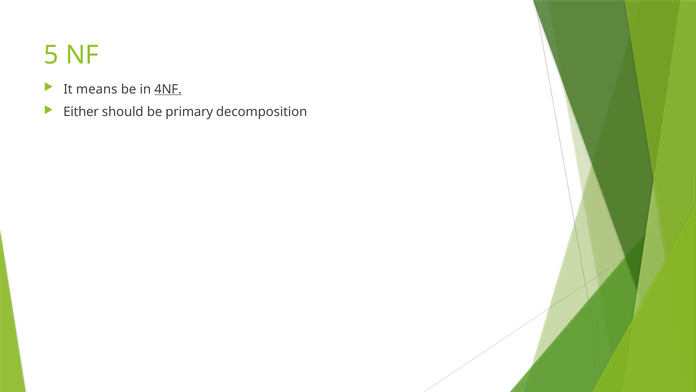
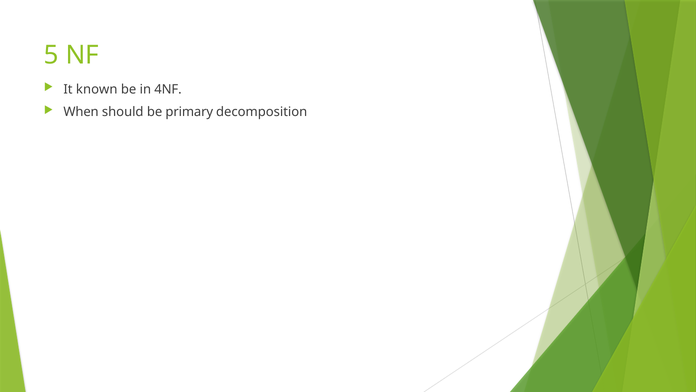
means: means -> known (97, 89)
4NF underline: present -> none (168, 89)
Either: Either -> When (81, 112)
